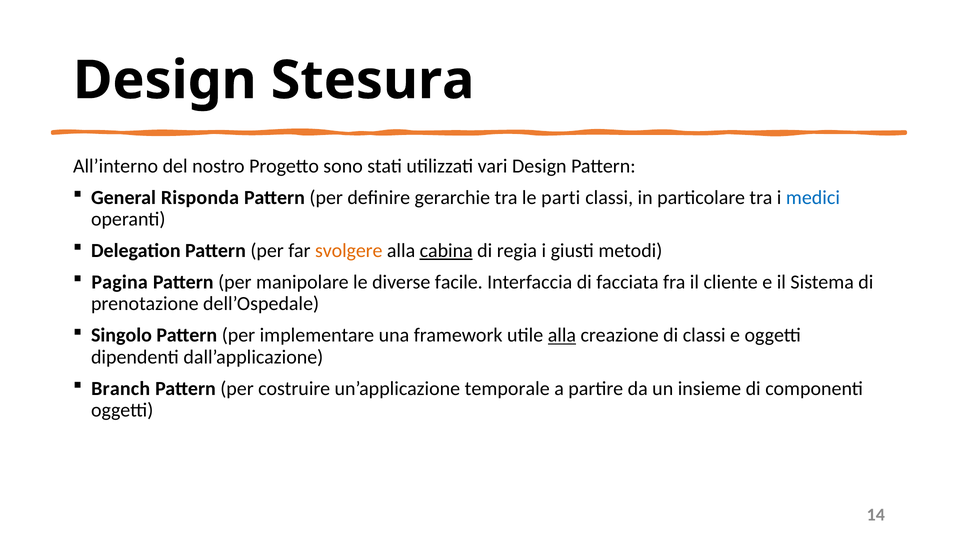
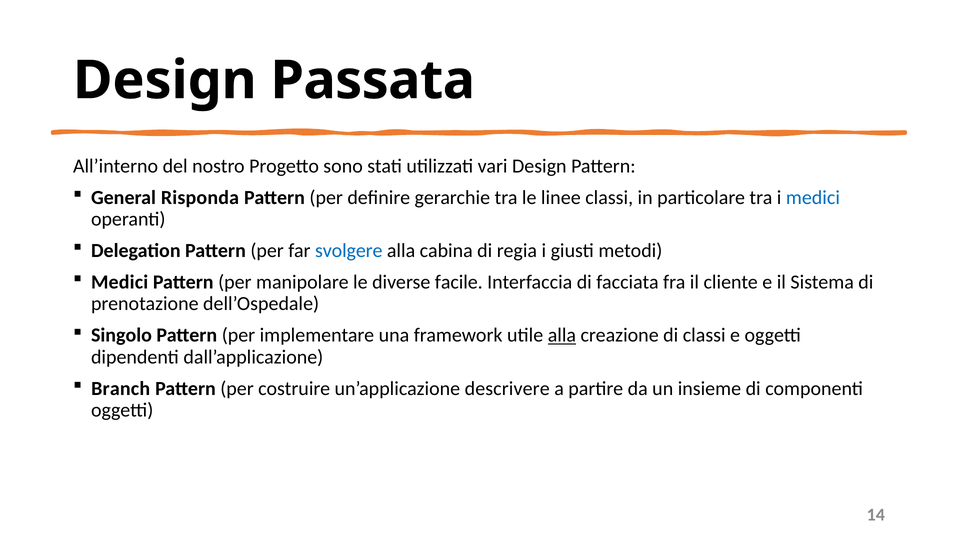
Stesura: Stesura -> Passata (373, 80)
parti: parti -> linee (561, 197)
svolgere colour: orange -> blue (349, 251)
cabina underline: present -> none (446, 251)
Pagina: Pagina -> Medici (120, 282)
temporale: temporale -> descrivere (507, 388)
